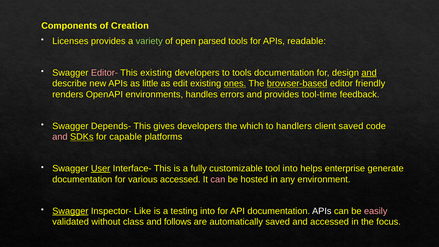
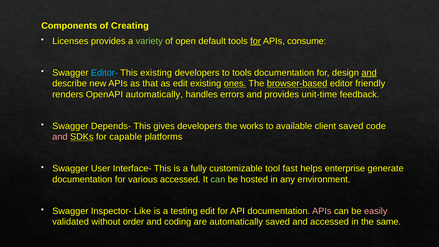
Creation: Creation -> Creating (130, 26)
parsed: parsed -> default (212, 41)
for underline: none -> present (256, 41)
readable: readable -> consume (307, 41)
Editor- colour: pink -> light blue (104, 73)
little: little -> that (150, 84)
OpenAPI environments: environments -> automatically (154, 94)
tool-time: tool-time -> unit-time (319, 94)
which: which -> works (252, 126)
handlers: handlers -> available (294, 126)
User underline: present -> none (101, 168)
tool into: into -> fast (290, 168)
can colour: pink -> light green (218, 179)
Swagger underline: present -> none (70, 211)
testing into: into -> edit (208, 211)
APIs colour: white -> pink (322, 211)
class: class -> order (133, 222)
follows: follows -> coding (178, 222)
focus: focus -> same (389, 222)
